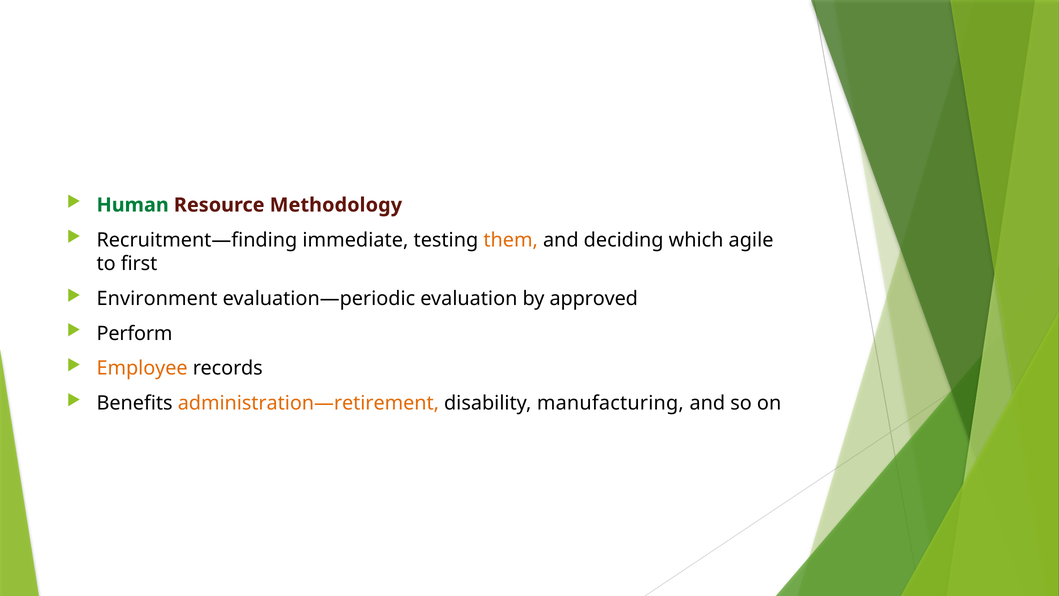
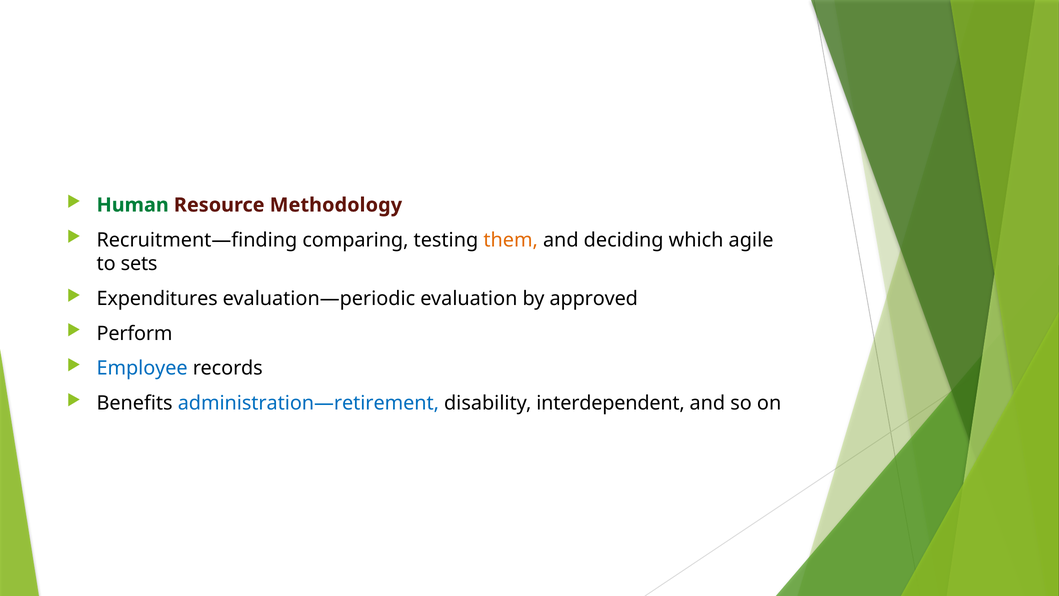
immediate: immediate -> comparing (355, 240)
first: first -> sets (139, 264)
Environment: Environment -> Expenditures (157, 299)
Employee colour: orange -> blue (142, 368)
administration—retirement colour: orange -> blue (308, 403)
manufacturing: manufacturing -> interdependent (611, 403)
